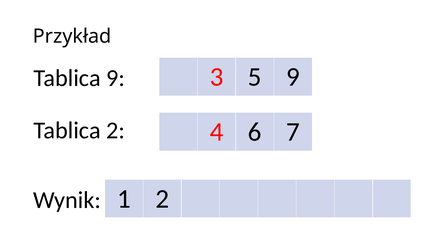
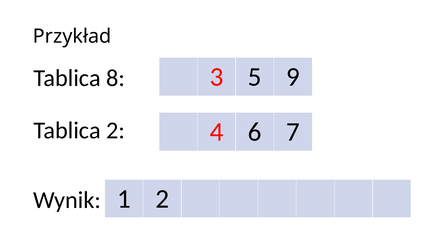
Tablica 9: 9 -> 8 (116, 78)
